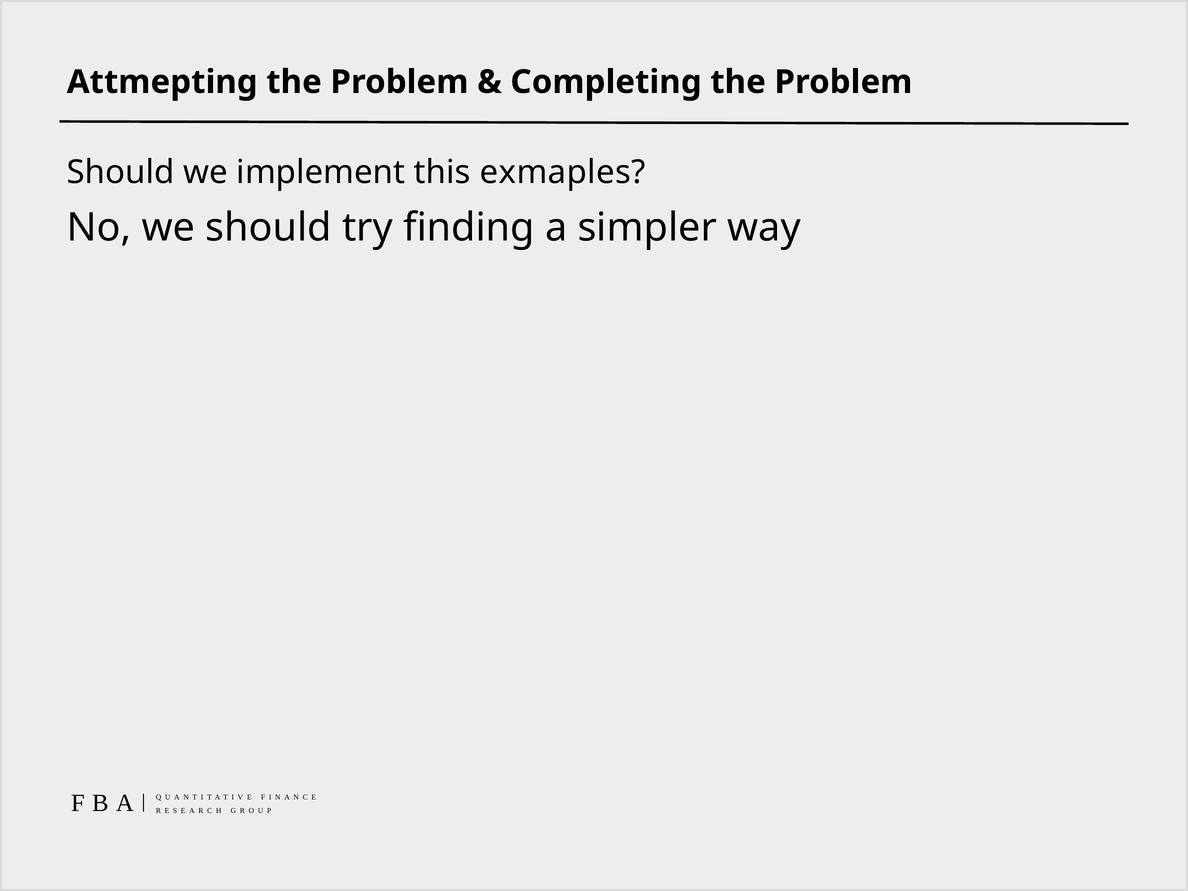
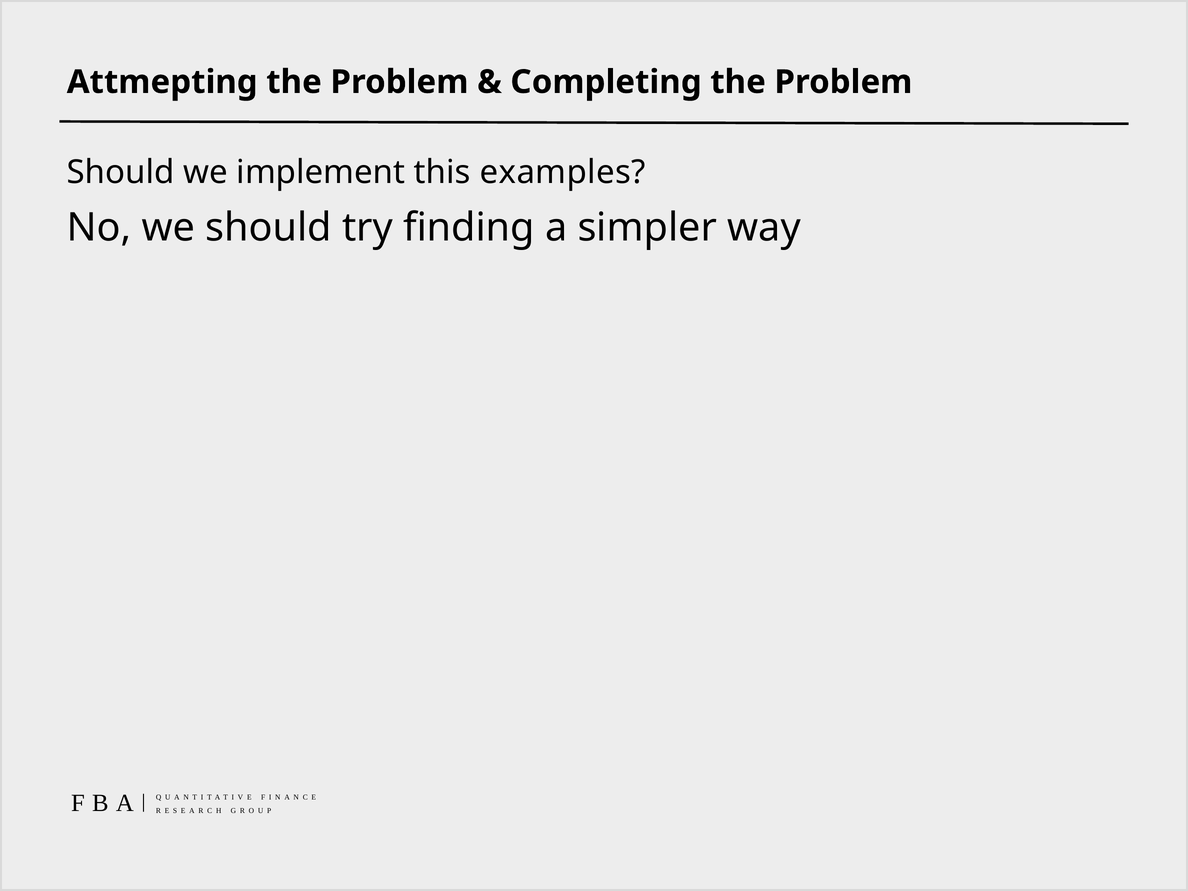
exmaples: exmaples -> examples (563, 172)
